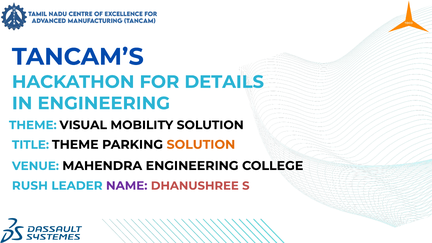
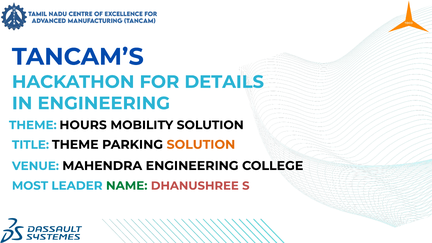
VISUAL: VISUAL -> HOURS (83, 125)
RUSH: RUSH -> MOST (30, 186)
NAME colour: purple -> green (127, 186)
